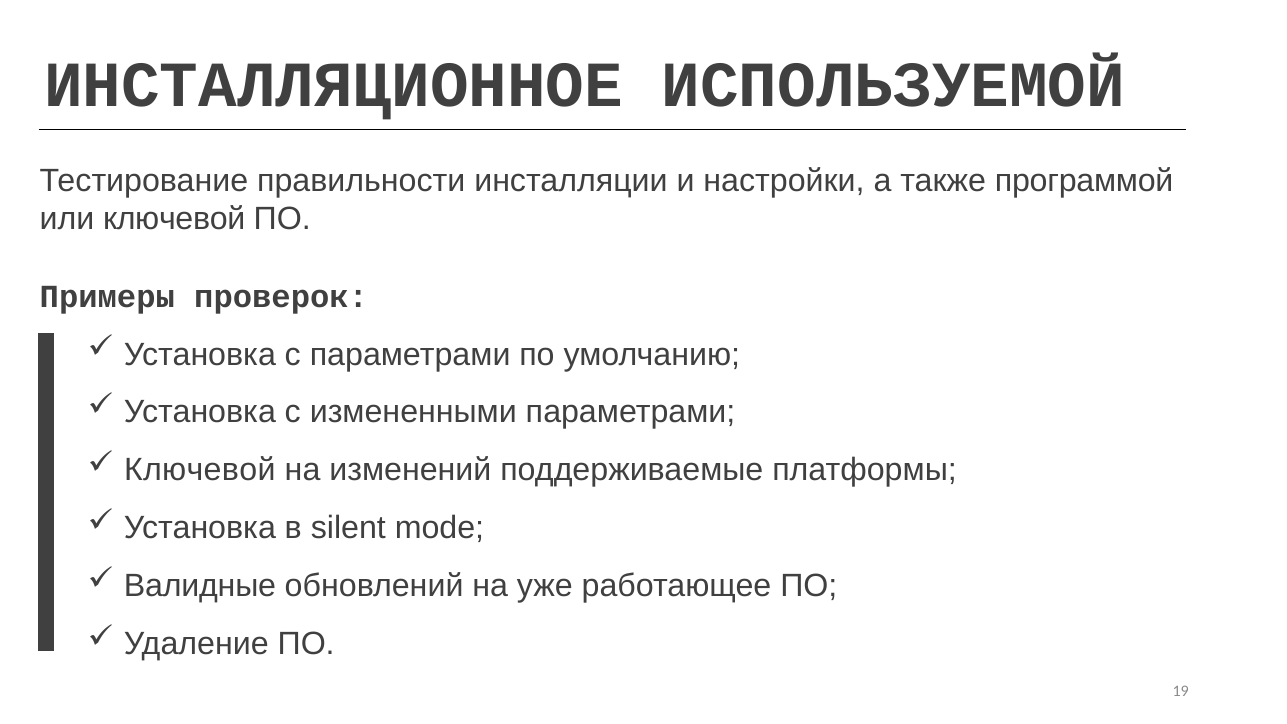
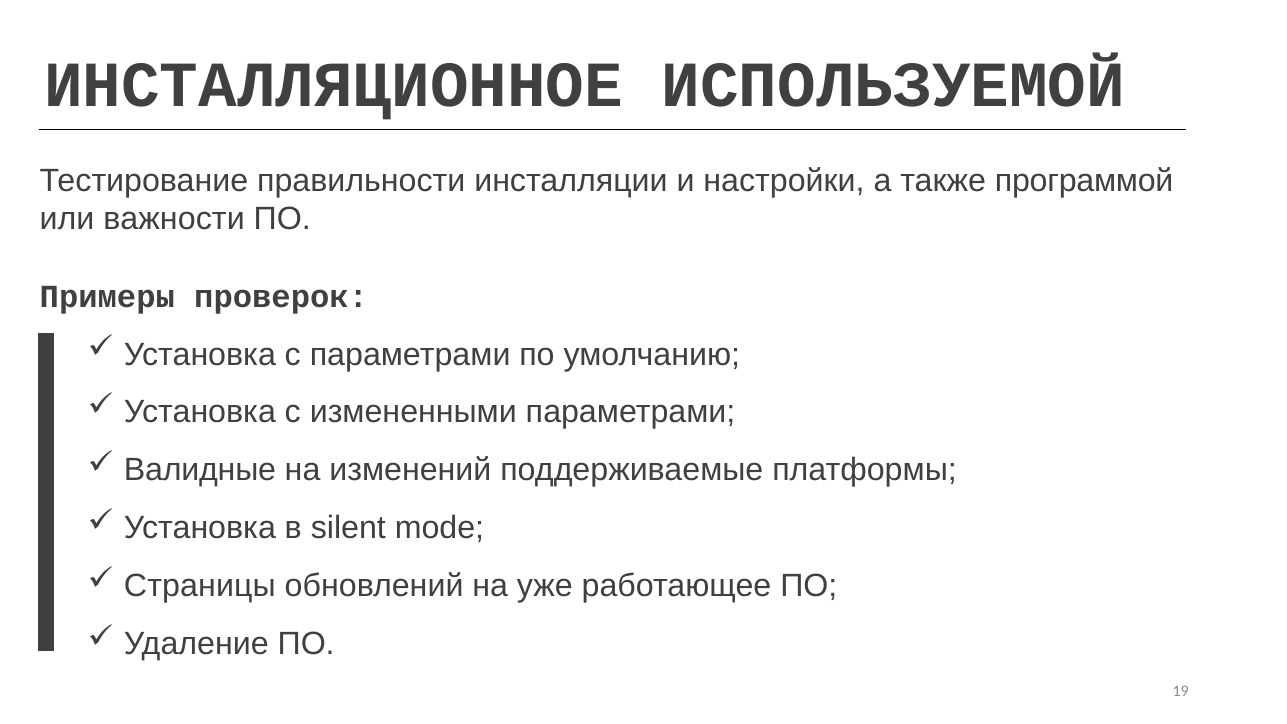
или ключевой: ключевой -> важности (174, 219)
Ключевой: Ключевой -> Валидные (200, 470)
Валидные: Валидные -> Страницы (200, 586)
